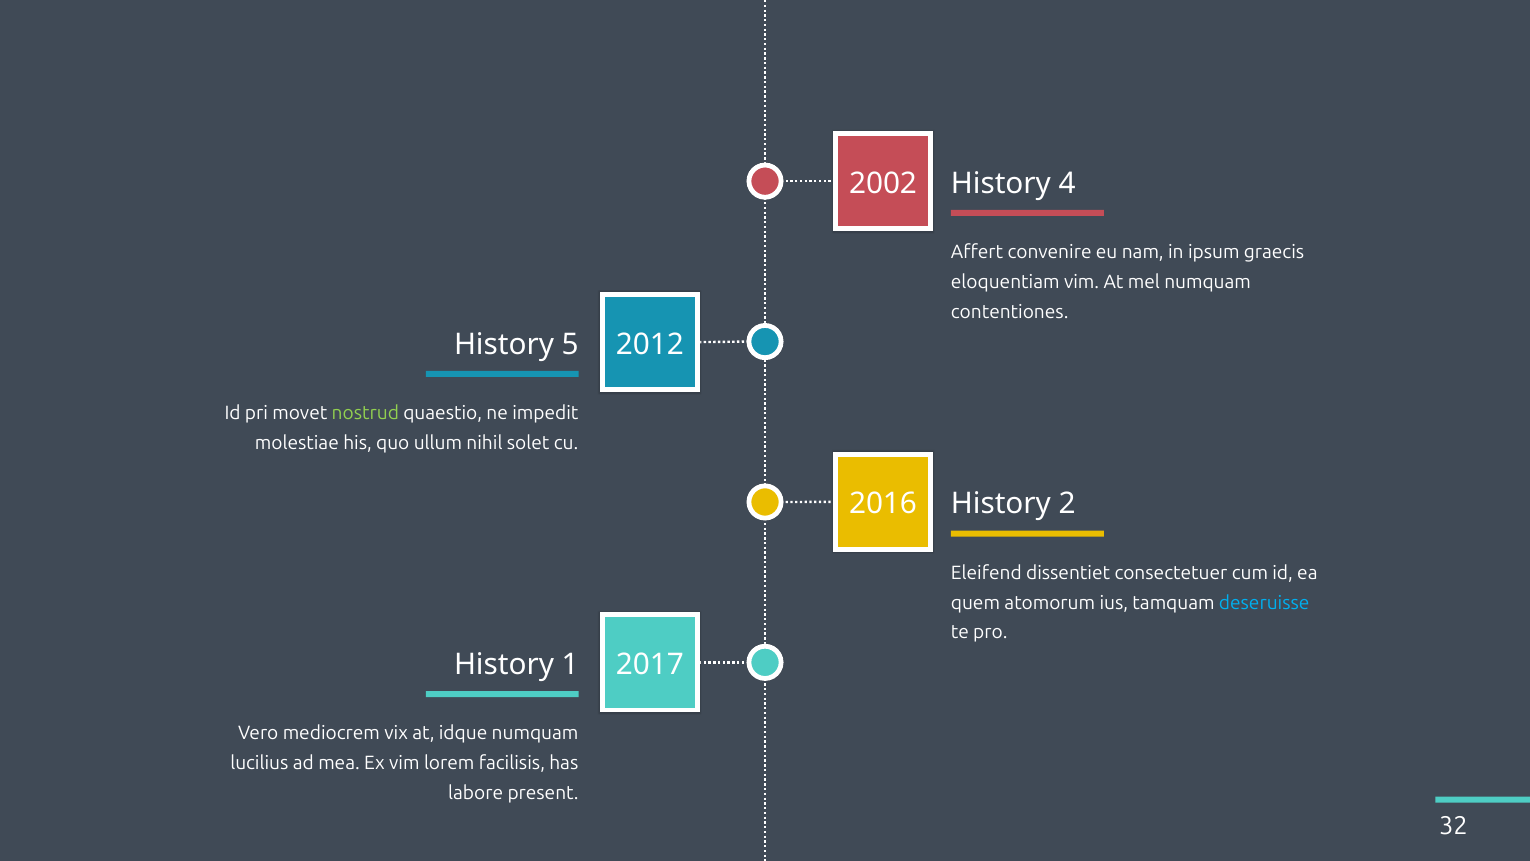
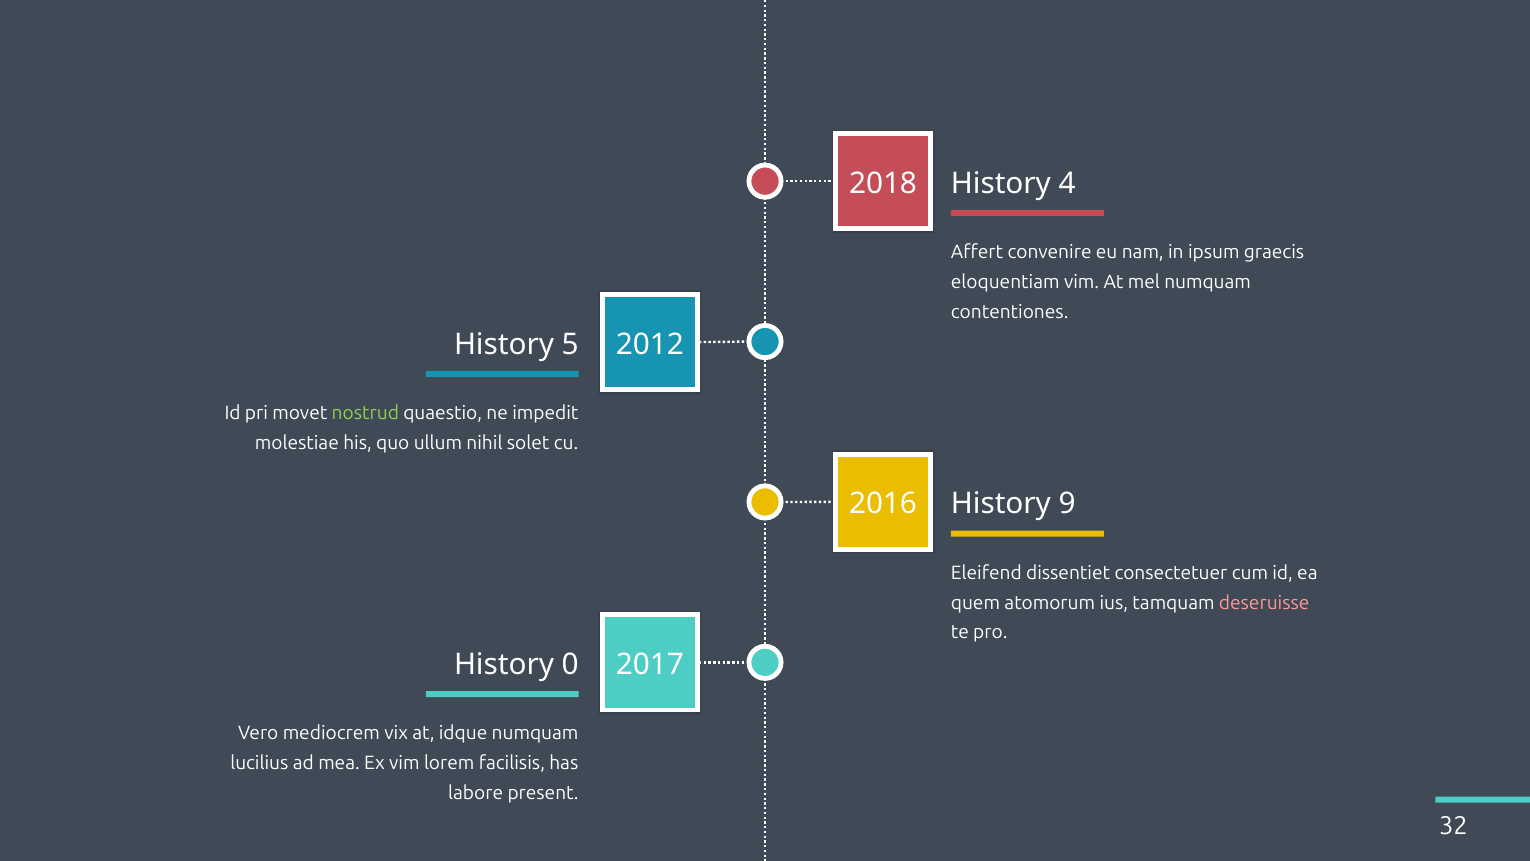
2002: 2002 -> 2018 (883, 183)
2: 2 -> 9 (1067, 504)
deseruisse colour: light blue -> pink (1264, 602)
1: 1 -> 0 (570, 664)
